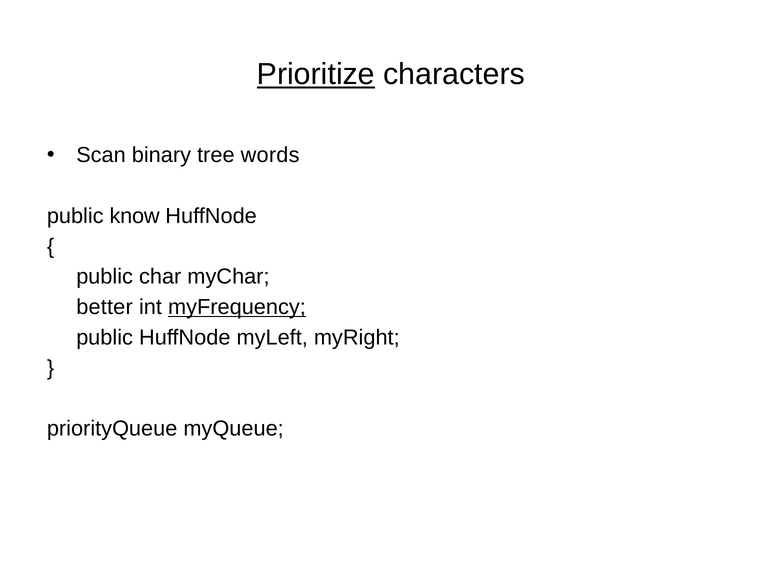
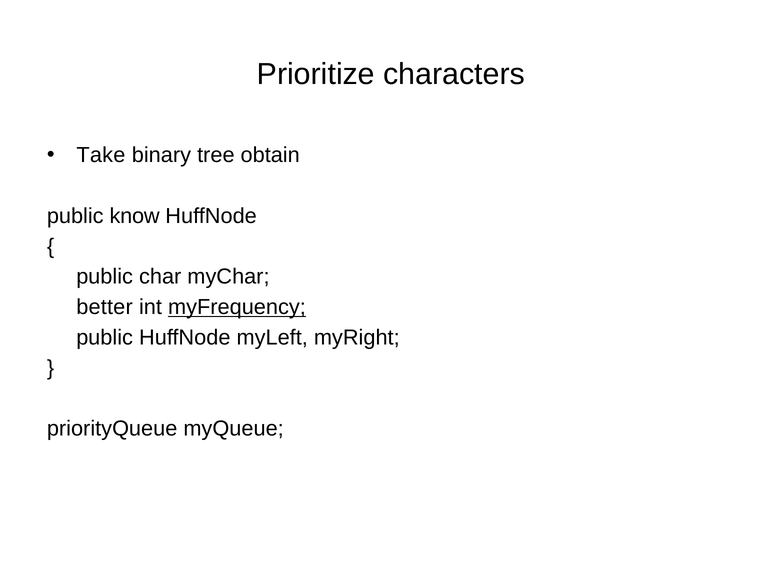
Prioritize underline: present -> none (316, 74)
Scan: Scan -> Take (101, 155)
words: words -> obtain (270, 155)
